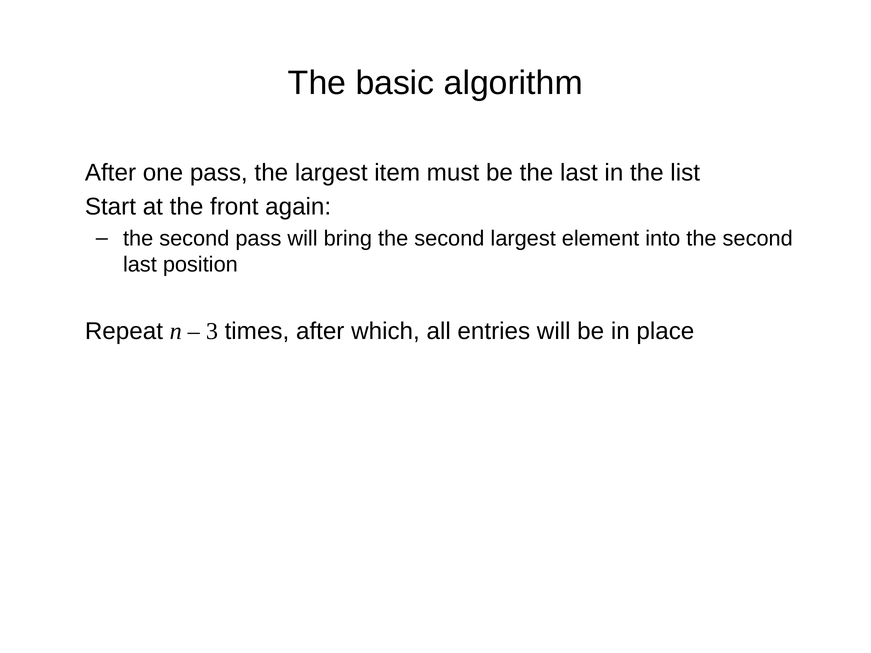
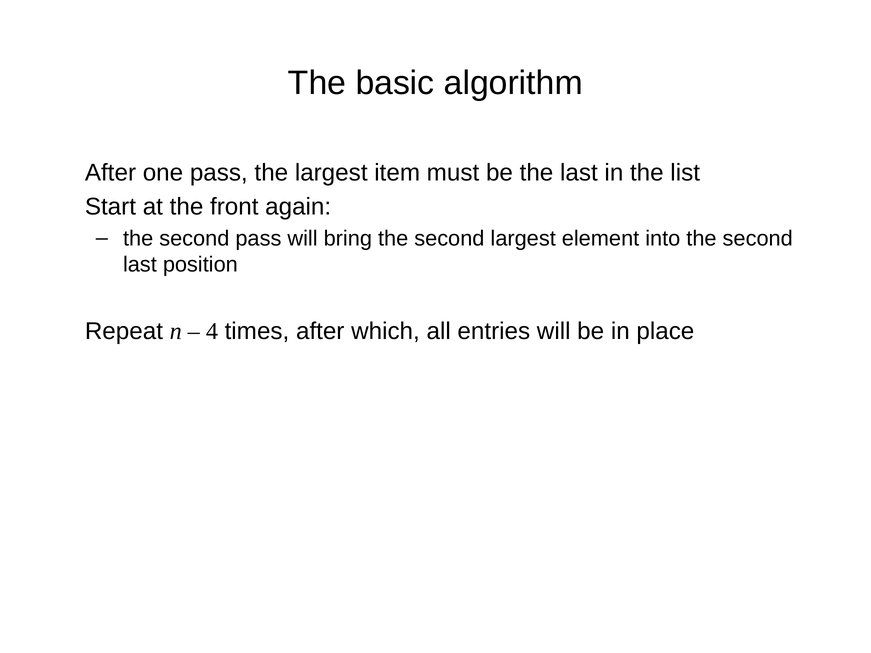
3: 3 -> 4 (212, 331)
